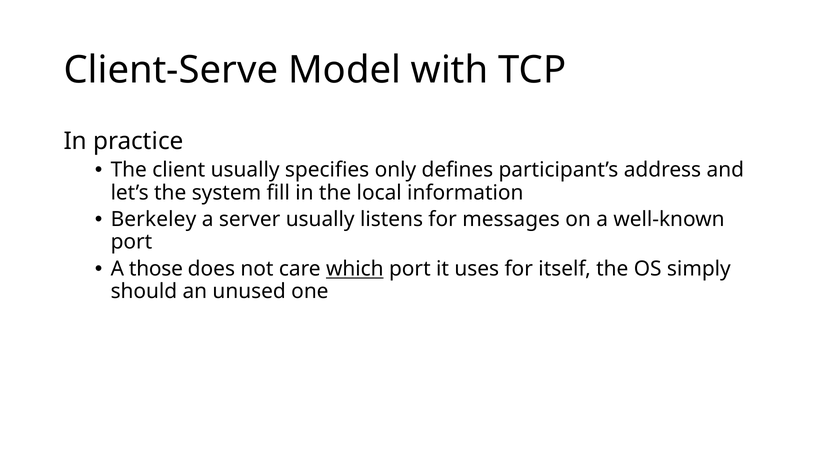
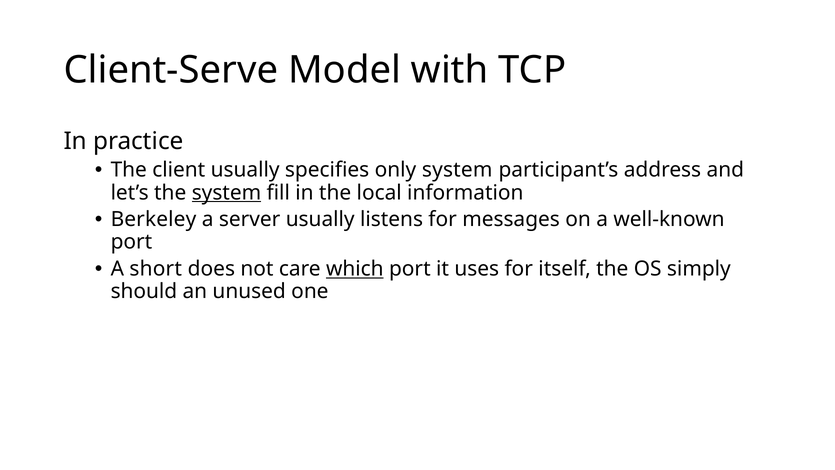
only defines: defines -> system (457, 170)
system underline: none -> present (226, 192)
those: those -> short (156, 269)
